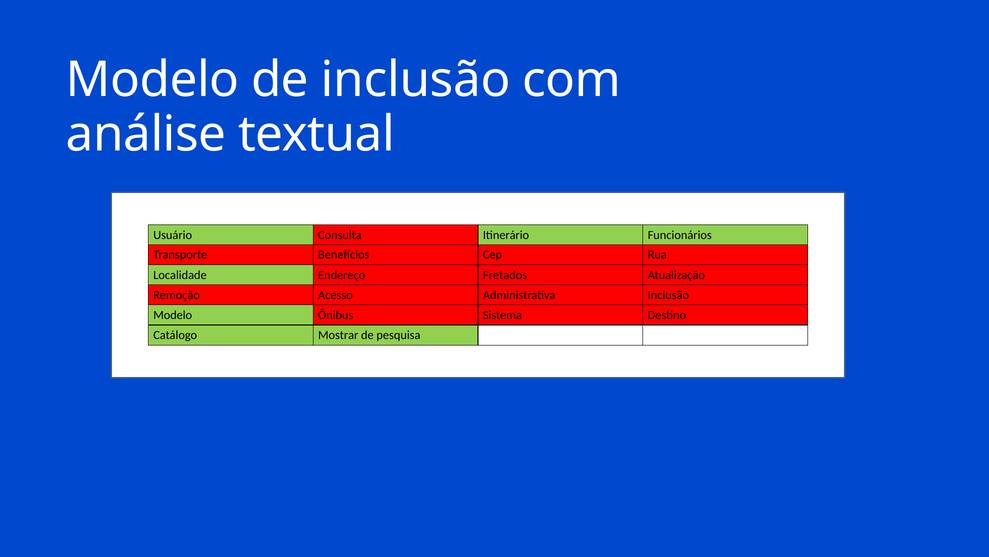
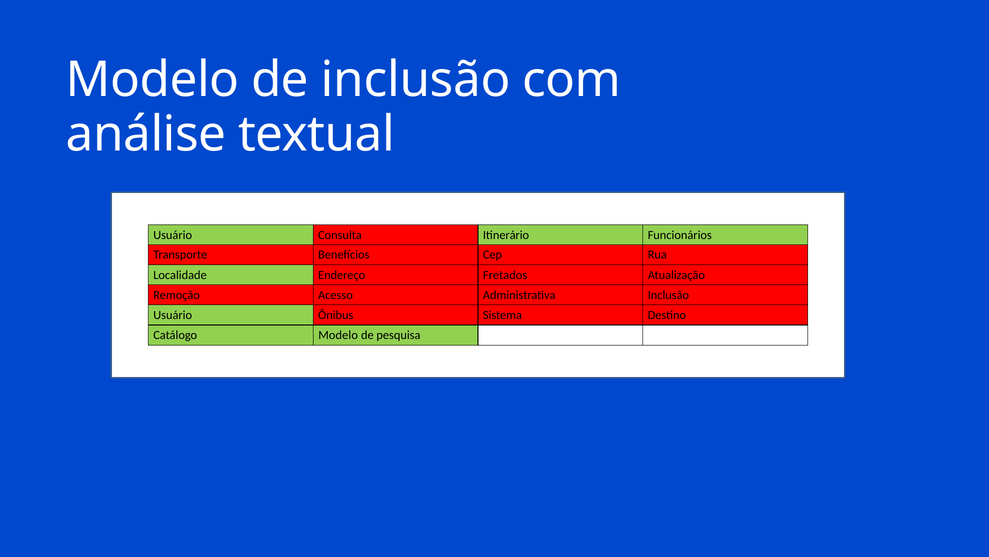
Modelo: Modelo -> Usuário (173, 315)
Catálogo Mostrar: Mostrar -> Modelo (338, 335)
